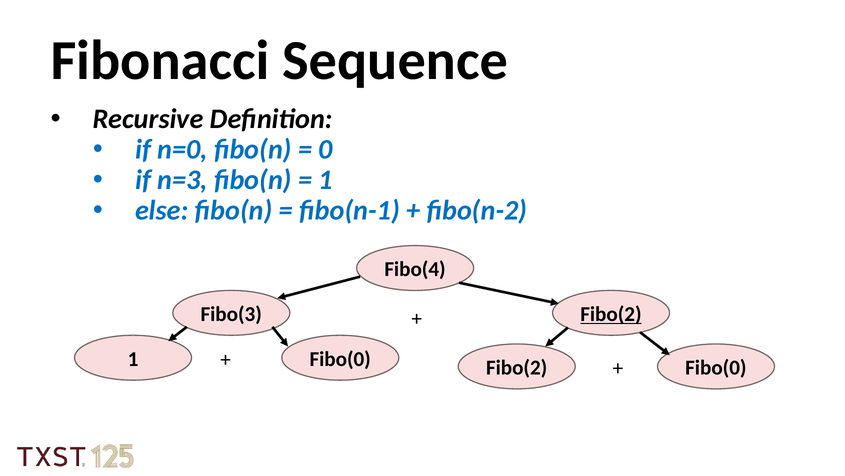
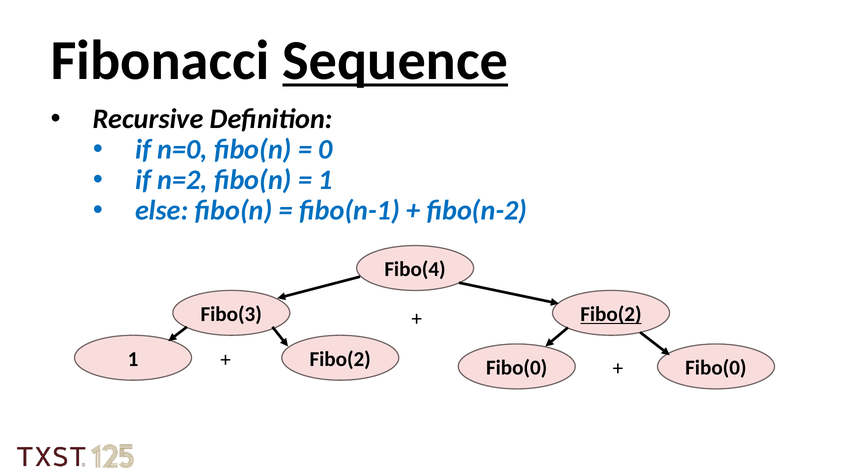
Sequence underline: none -> present (395, 61)
n=3: n=3 -> n=2 (182, 180)
1 Fibo(0: Fibo(0 -> Fibo(2 (340, 359)
Fibo(2: Fibo(2 -> Fibo(0 (517, 367)
